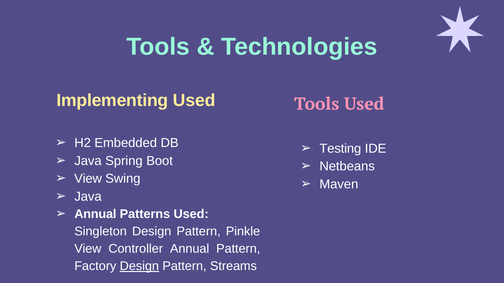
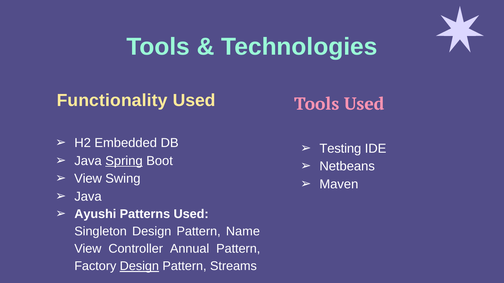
Implementing: Implementing -> Functionality (112, 101)
Spring underline: none -> present (124, 161)
Annual: Annual -> Ayushi (95, 214)
Pinkle: Pinkle -> Name (243, 232)
